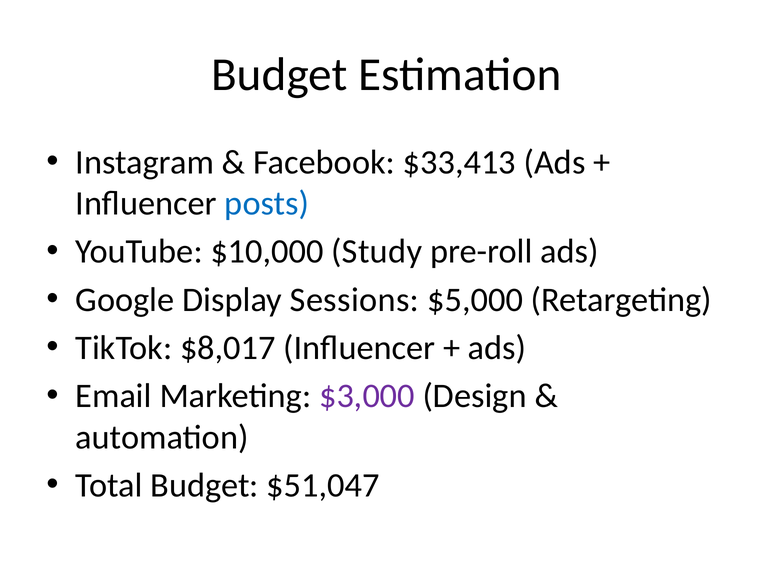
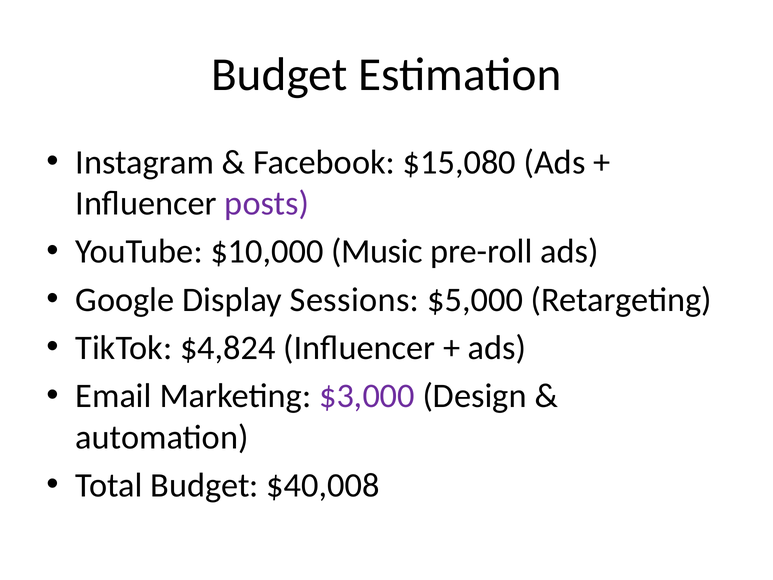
$33,413: $33,413 -> $15,080 (459, 162)
posts colour: blue -> purple (267, 203)
Study: Study -> Music (377, 252)
$8,017: $8,017 -> $4,824 (228, 348)
$51,047: $51,047 -> $40,008 (323, 485)
